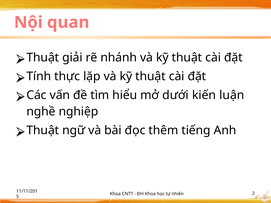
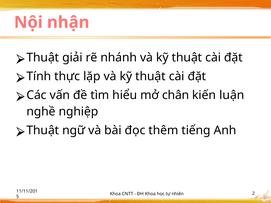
quan: quan -> nhận (68, 22)
dưới: dưới -> chân (176, 95)
